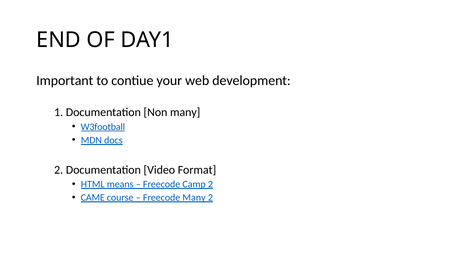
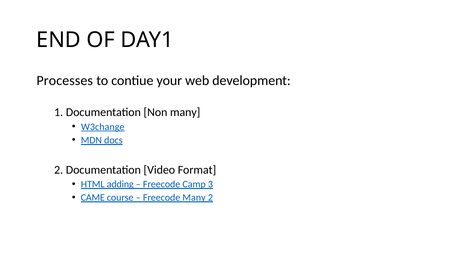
Important: Important -> Processes (65, 80)
W3football: W3football -> W3change (103, 127)
means: means -> adding (120, 184)
Camp 2: 2 -> 3 (210, 184)
